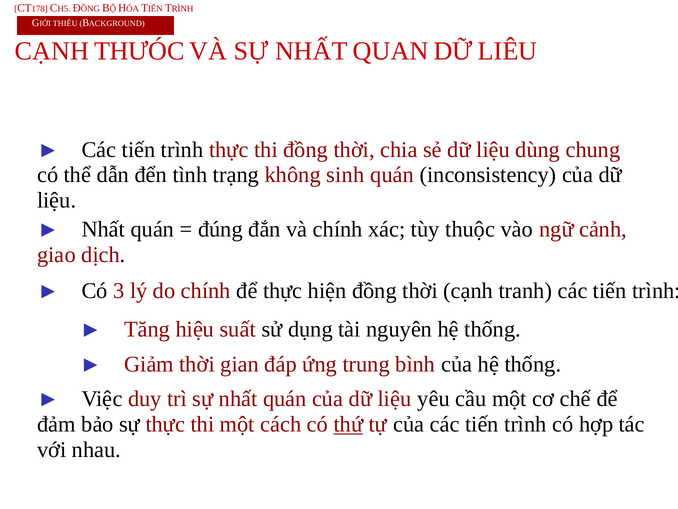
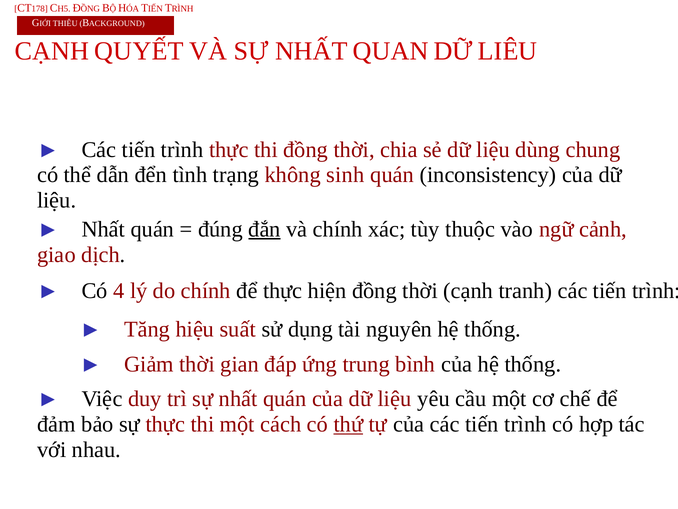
THƯÓC: THƯÓC -> QUYẾT (139, 51)
đắn underline: none -> present (265, 229)
3: 3 -> 4 (119, 291)
